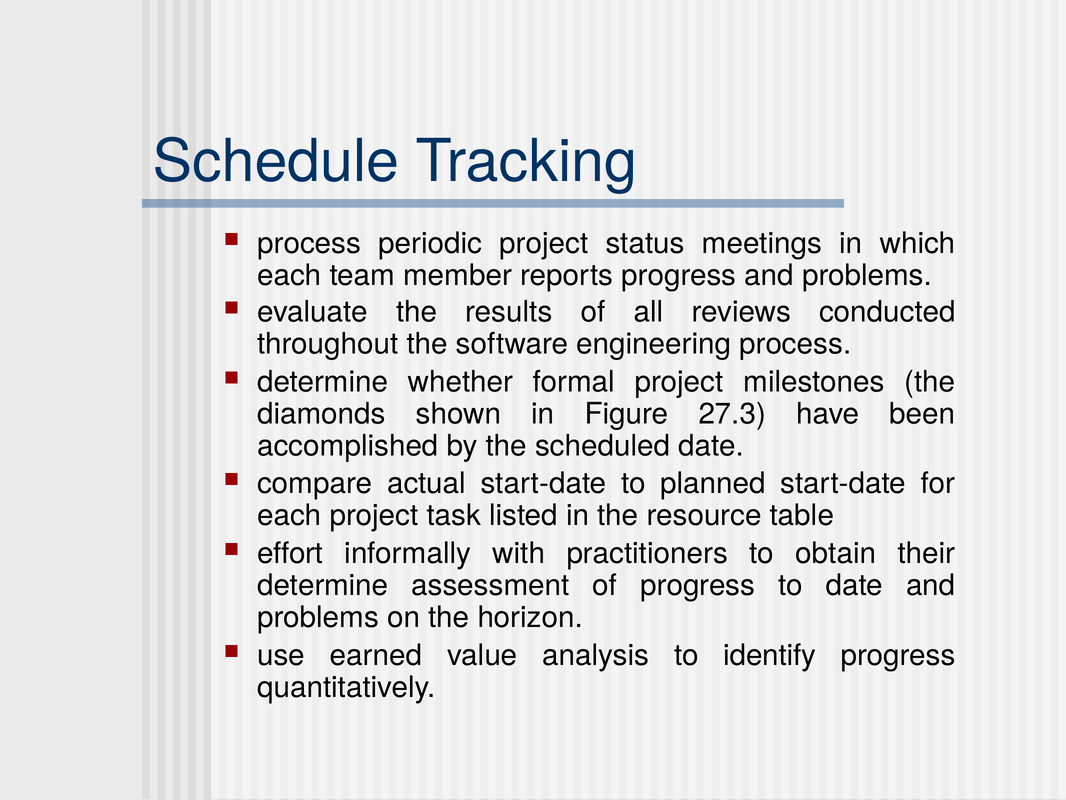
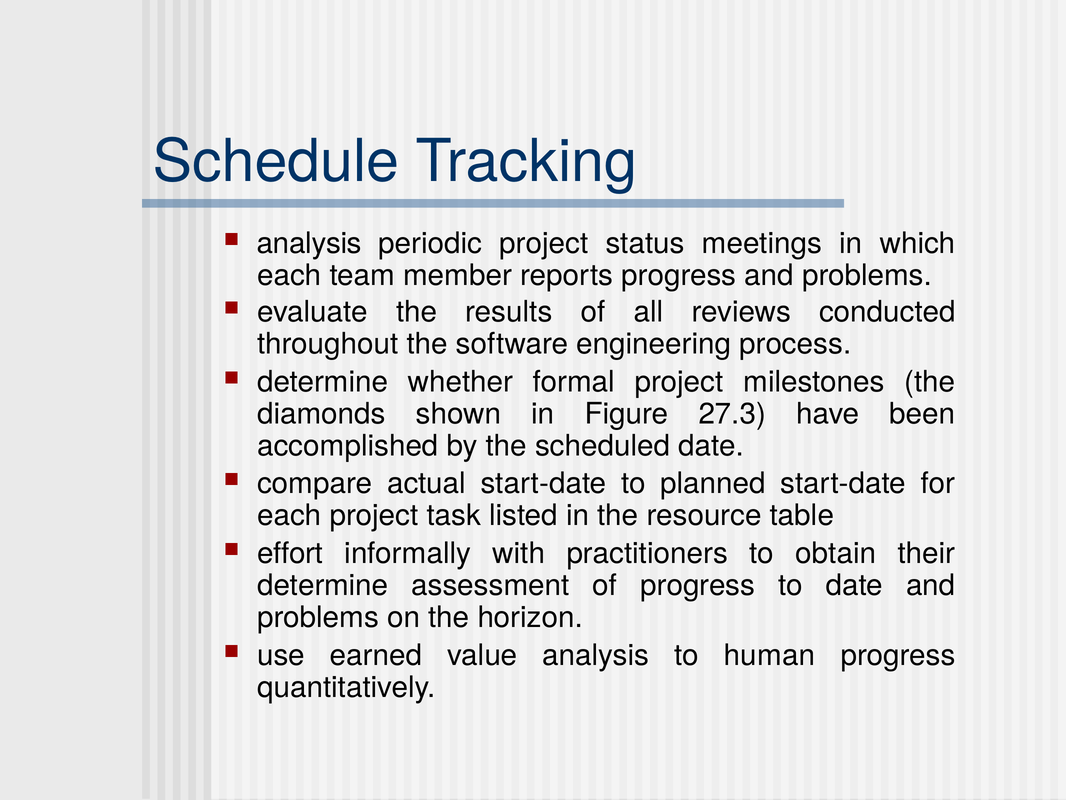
process: process -> analysis (309, 243)
identify: identify -> human (769, 655)
